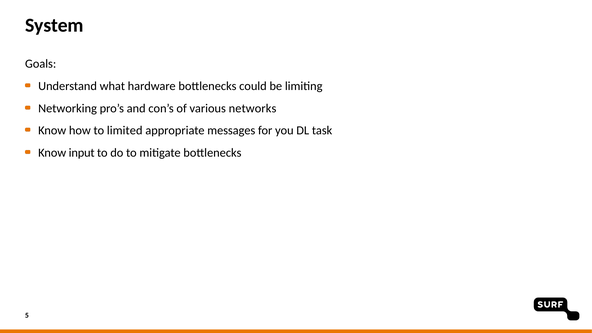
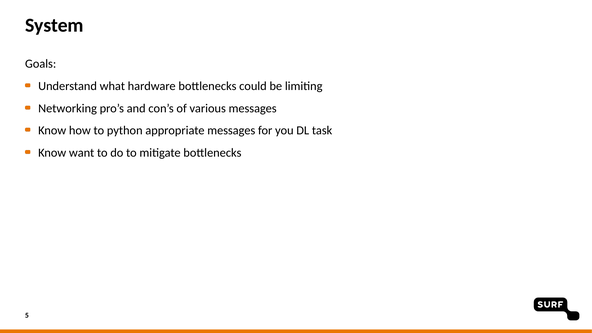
various networks: networks -> messages (253, 108)
limited: limited -> python (125, 131)
input: input -> want (82, 153)
